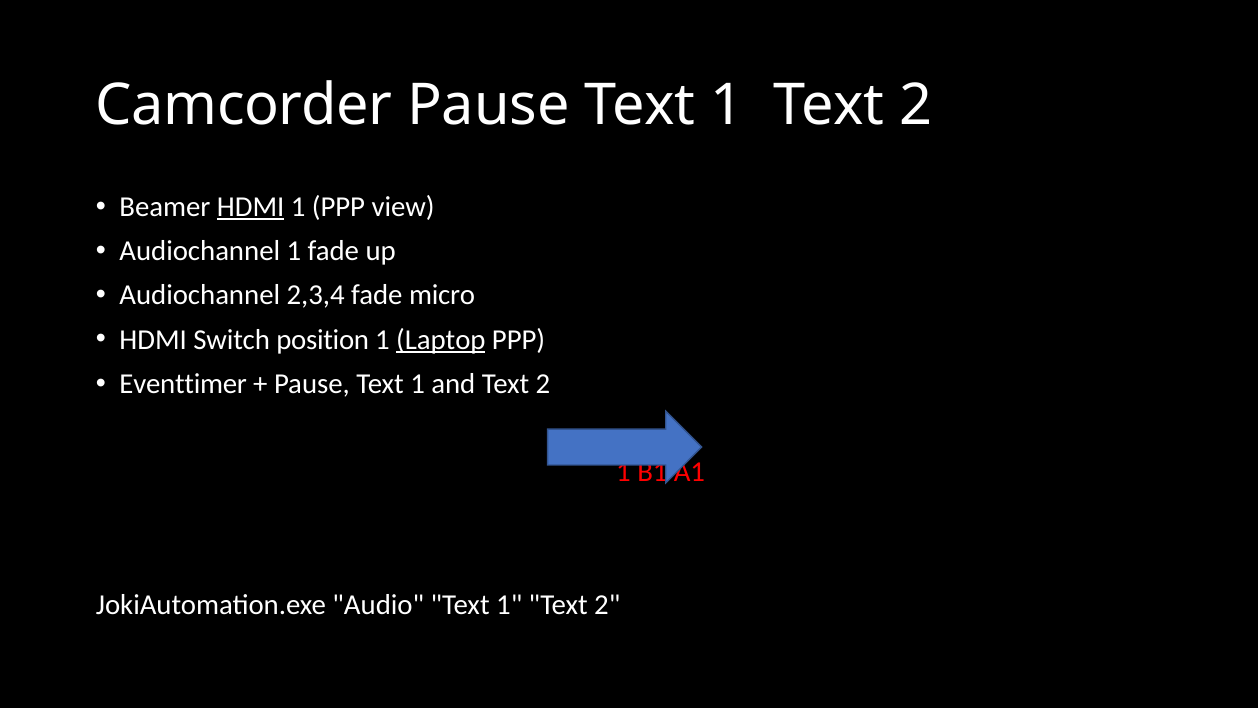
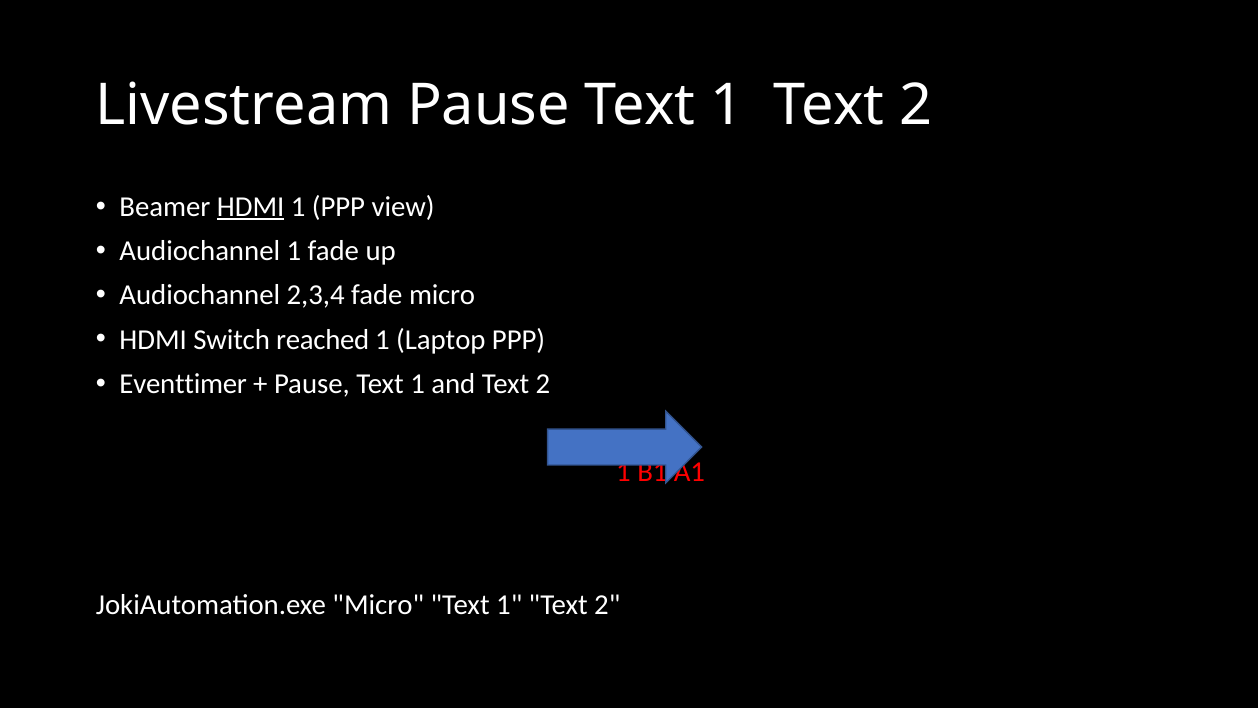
Camcorder: Camcorder -> Livestream (244, 106)
position: position -> reached (323, 339)
Laptop underline: present -> none (441, 339)
JokiAutomation.exe Audio: Audio -> Micro (378, 605)
